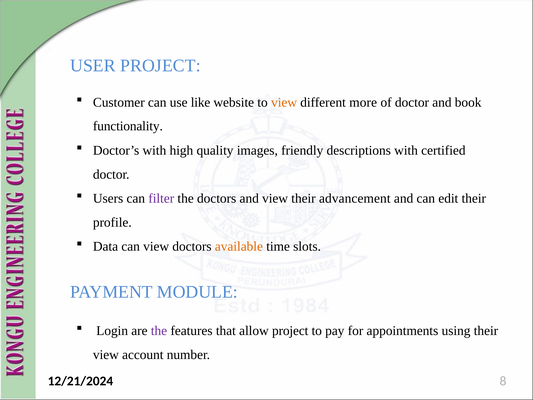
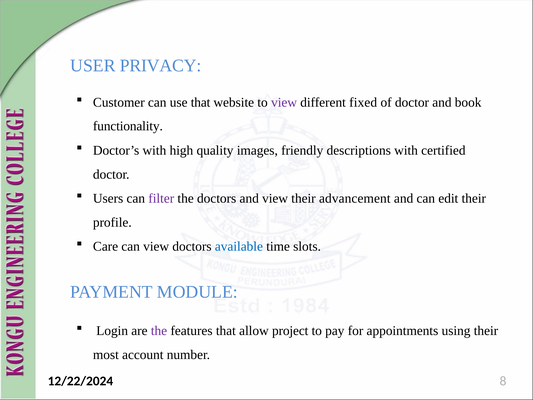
USER PROJECT: PROJECT -> PRIVACY (161, 66)
use like: like -> that (201, 102)
view colour: orange -> purple (284, 102)
more: more -> fixed (363, 102)
Data: Data -> Care (106, 246)
available colour: orange -> blue (239, 246)
view: view -> most (106, 354)
12/21/2024: 12/21/2024 -> 12/22/2024 (80, 381)
